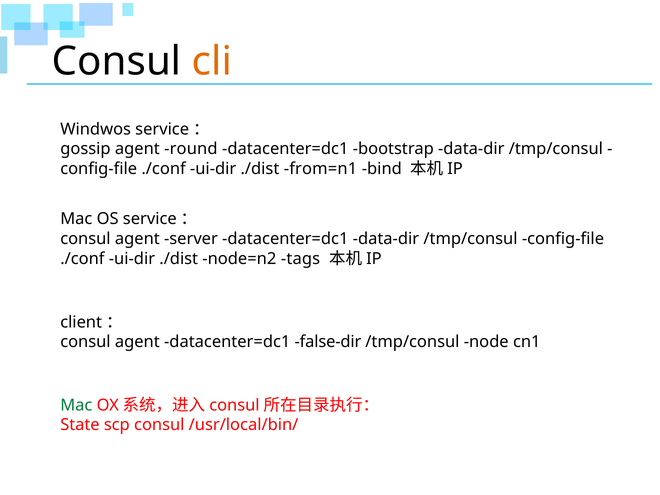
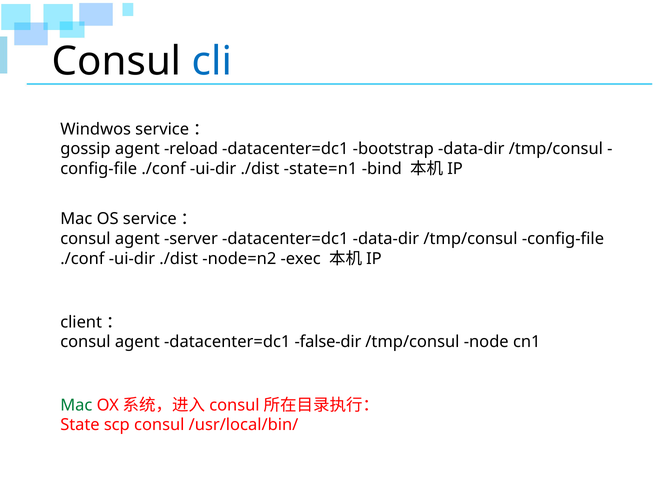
cli colour: orange -> blue (212, 61)
round: round -> reload (191, 149)
from=n1: from=n1 -> state=n1 (321, 169)
tags: tags -> exec (301, 259)
